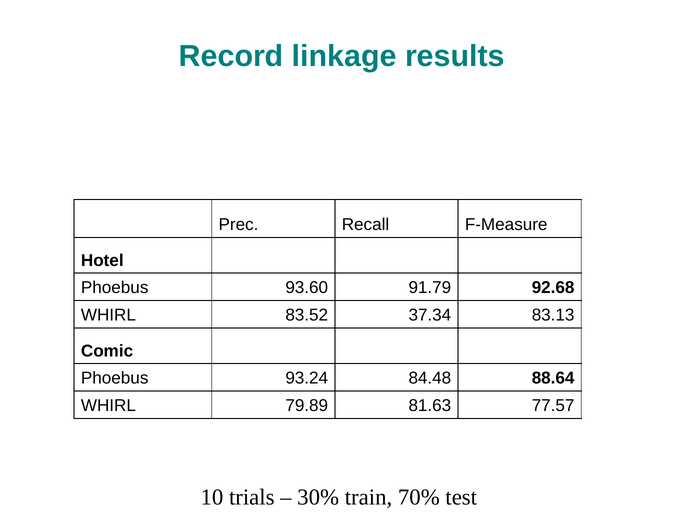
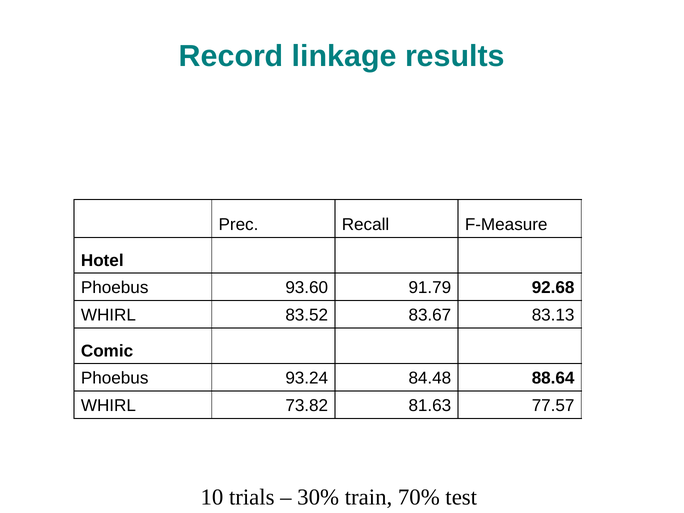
37.34: 37.34 -> 83.67 (430, 315)
79.89: 79.89 -> 73.82 (307, 406)
